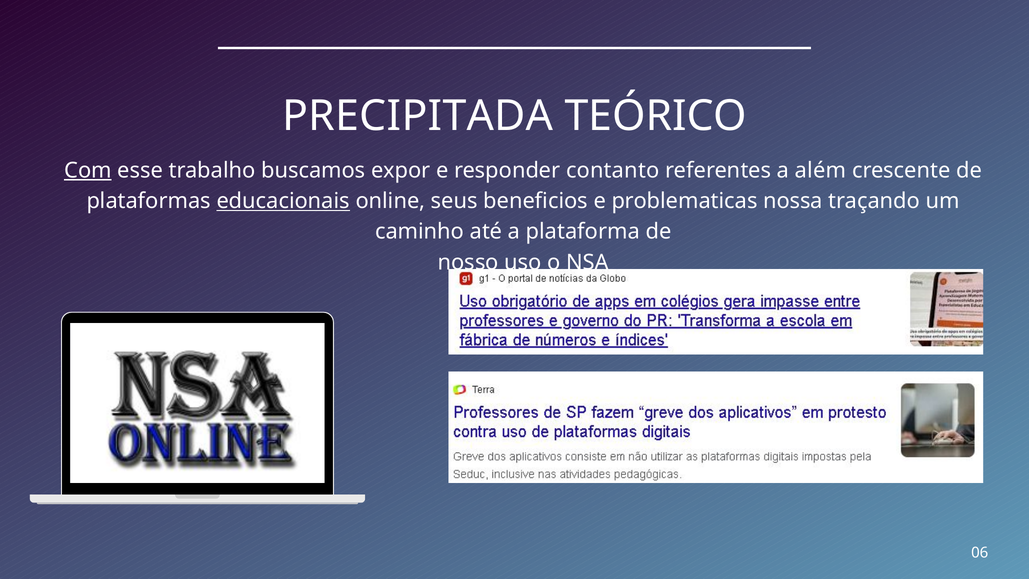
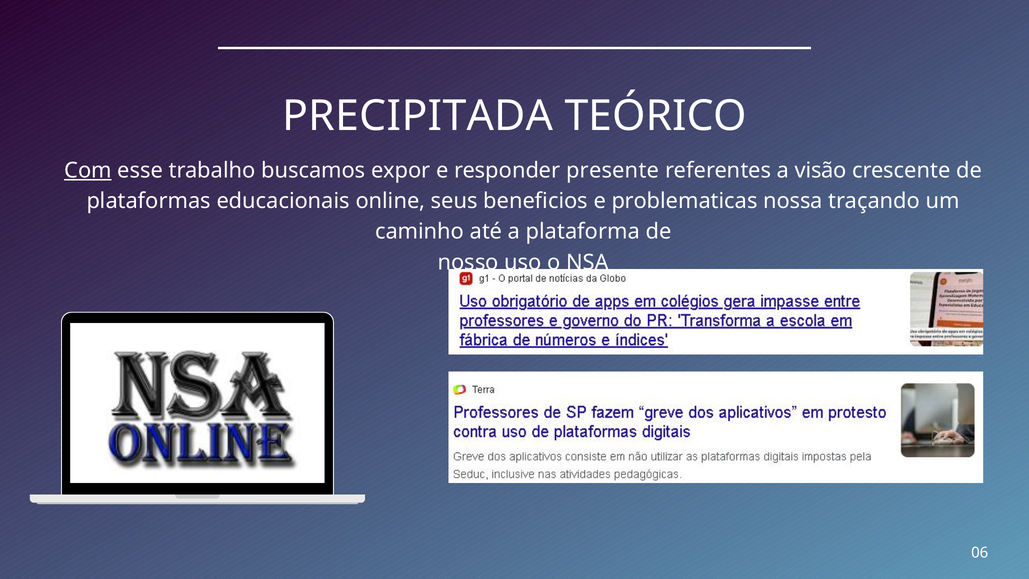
contanto: contanto -> presente (613, 170)
além: além -> visão (821, 170)
educacionais underline: present -> none (283, 201)
